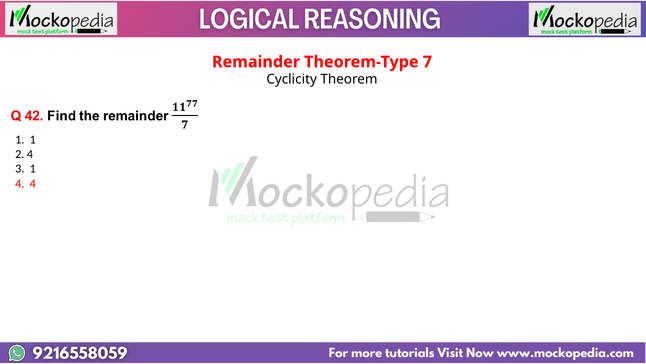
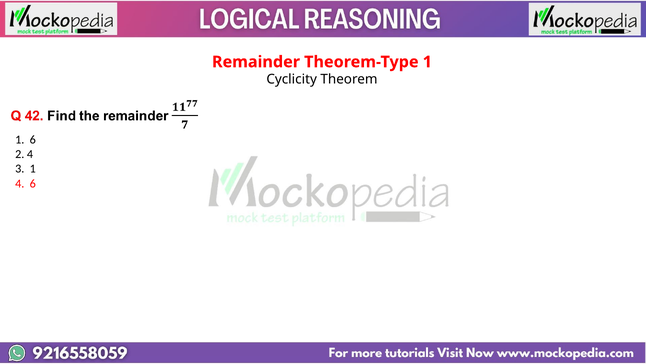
Theorem-Type 7: 7 -> 1 (427, 62)
1 1: 1 -> 6 (33, 140)
4 4: 4 -> 6 (33, 183)
